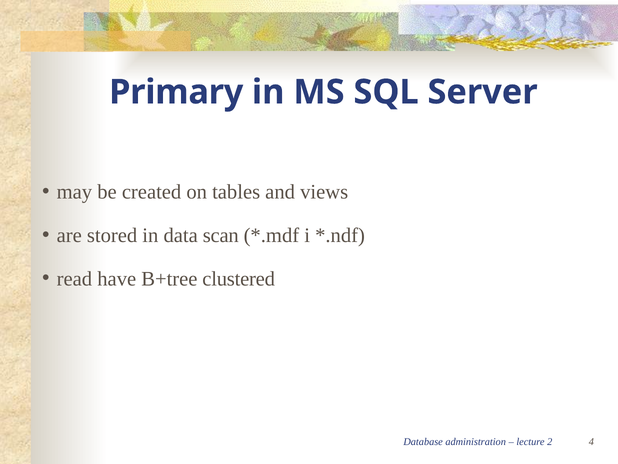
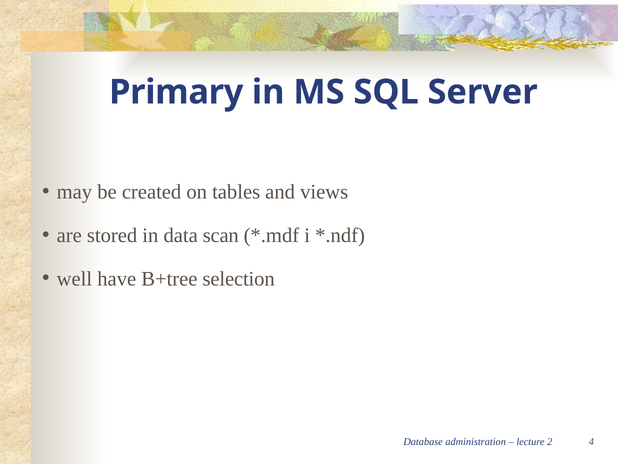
read: read -> well (74, 279)
clustered: clustered -> selection (239, 279)
